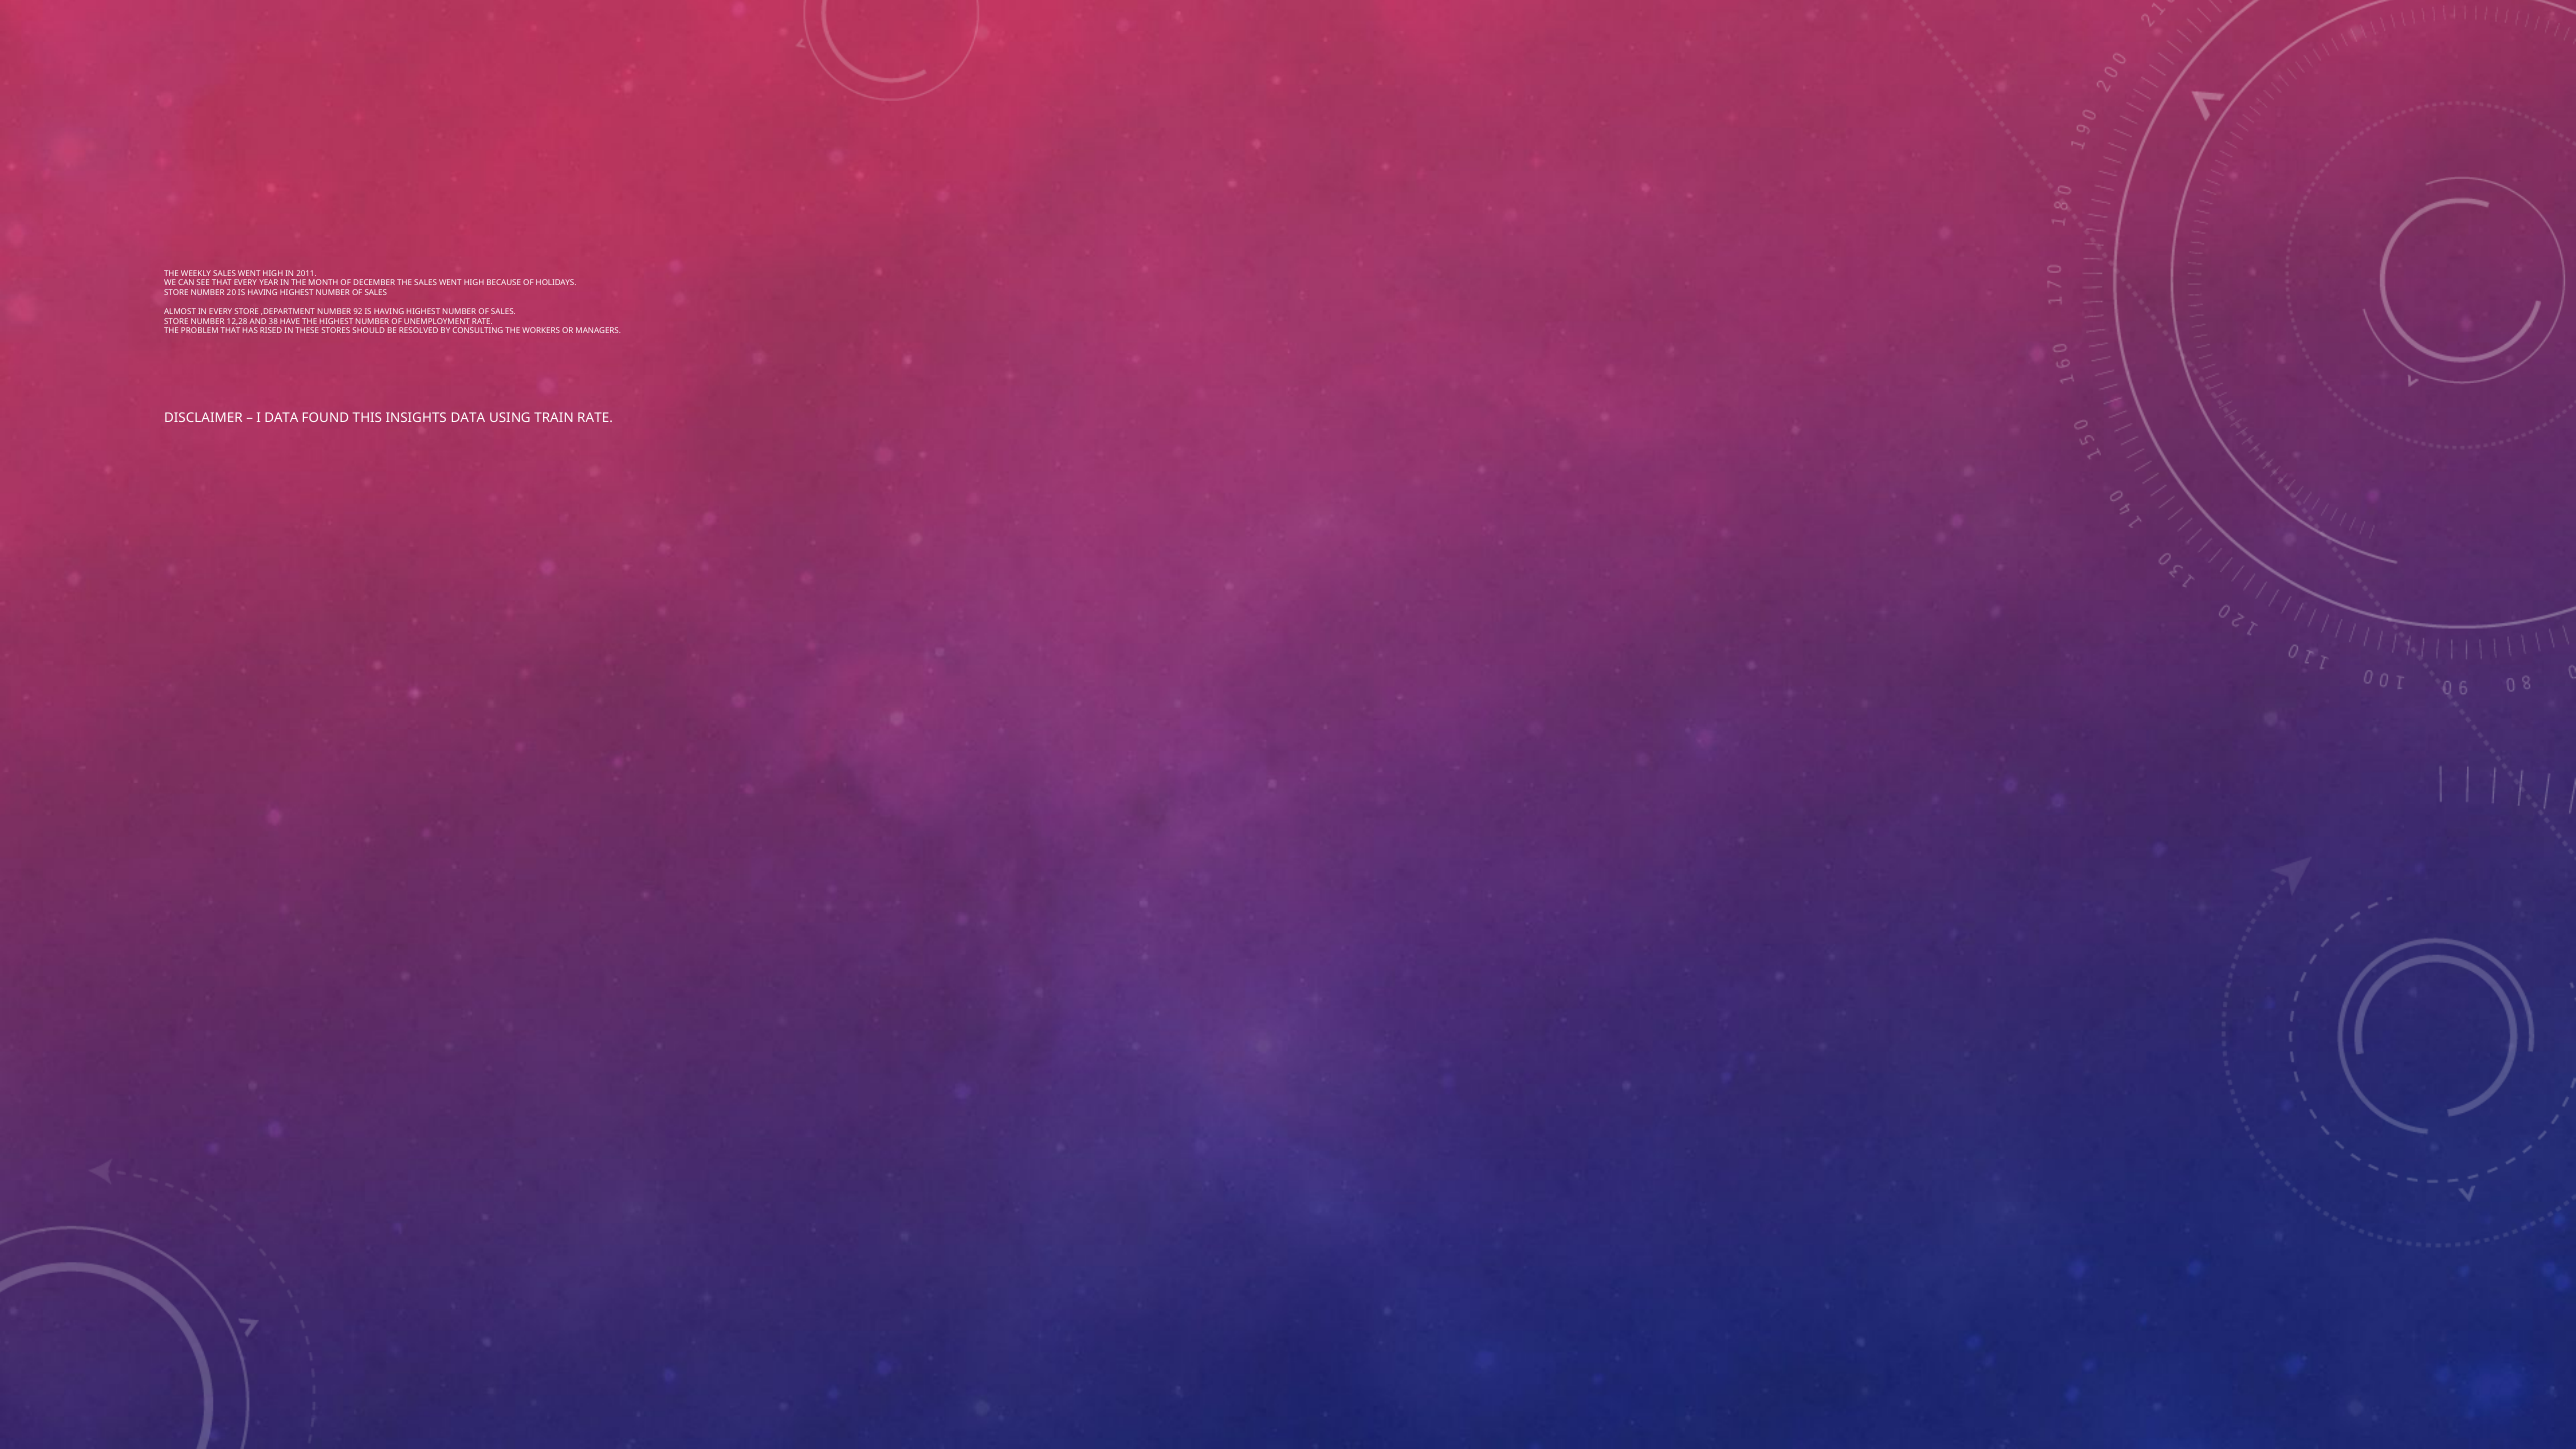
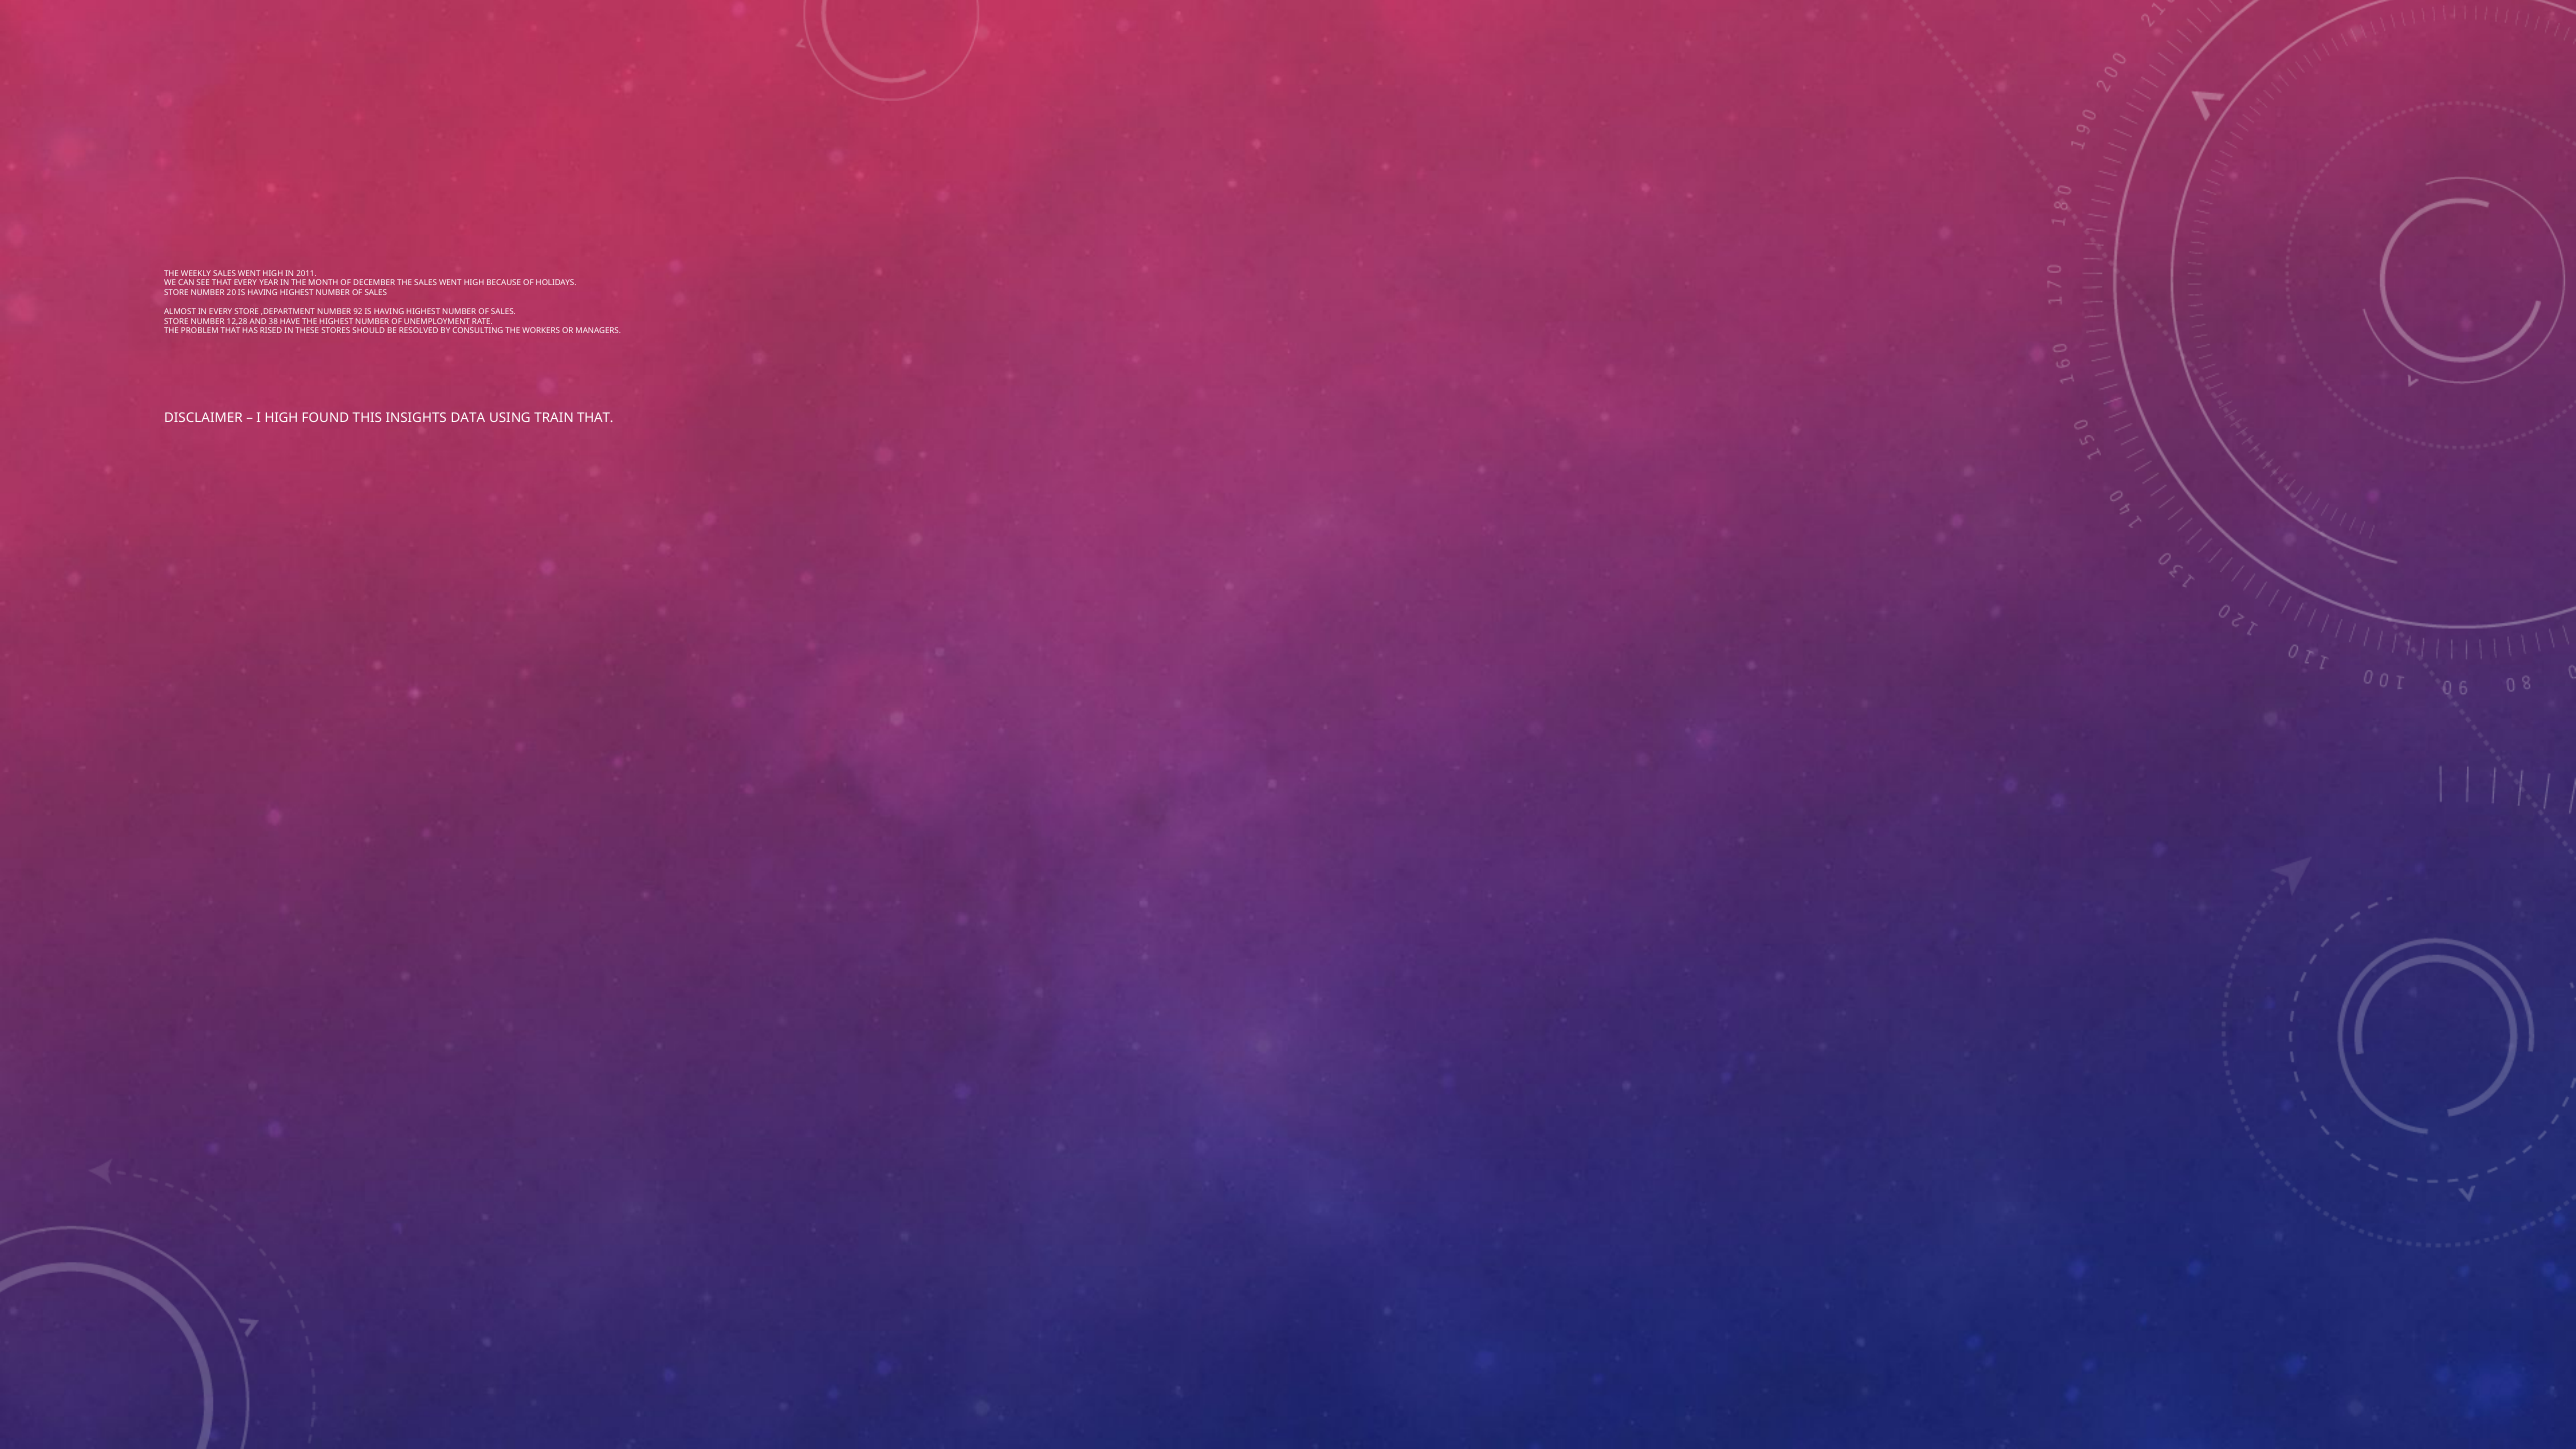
I DATA: DATA -> HIGH (281, 418)
TRAIN RATE: RATE -> THAT (595, 418)
